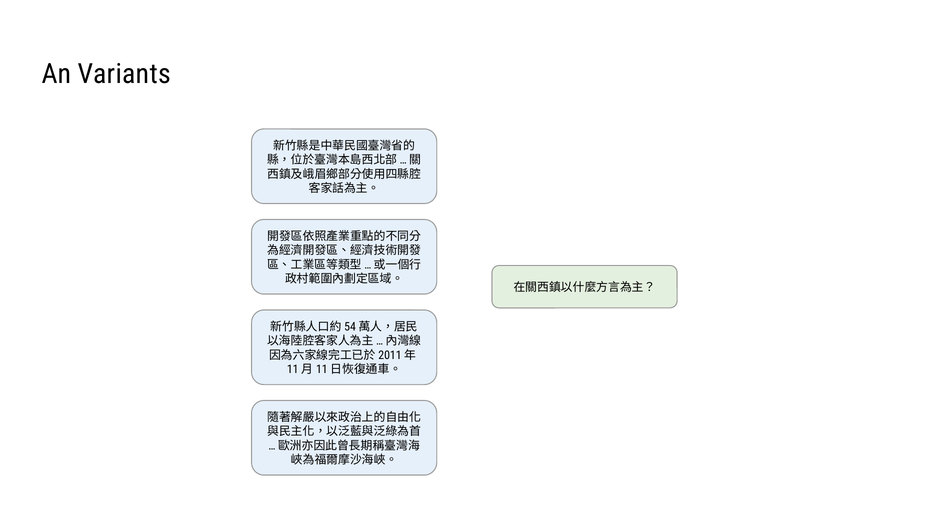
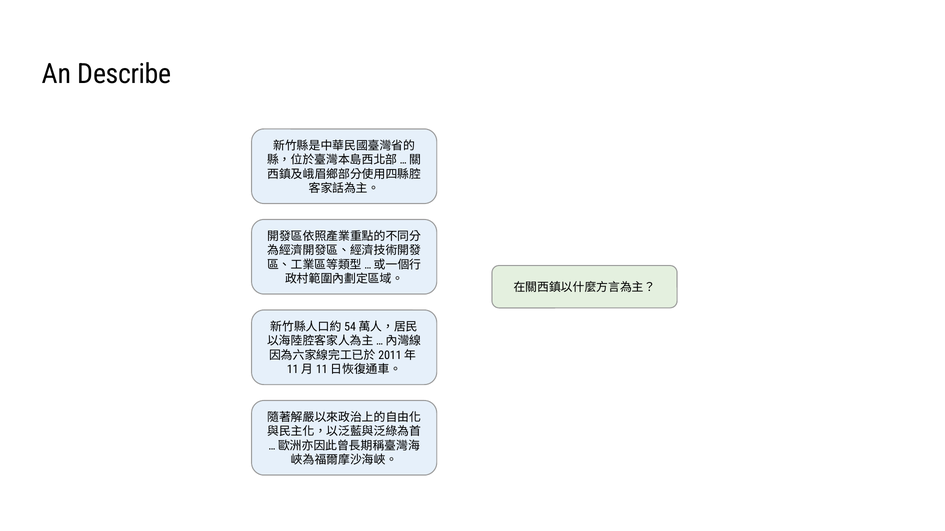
Variants: Variants -> Describe (124, 74)
